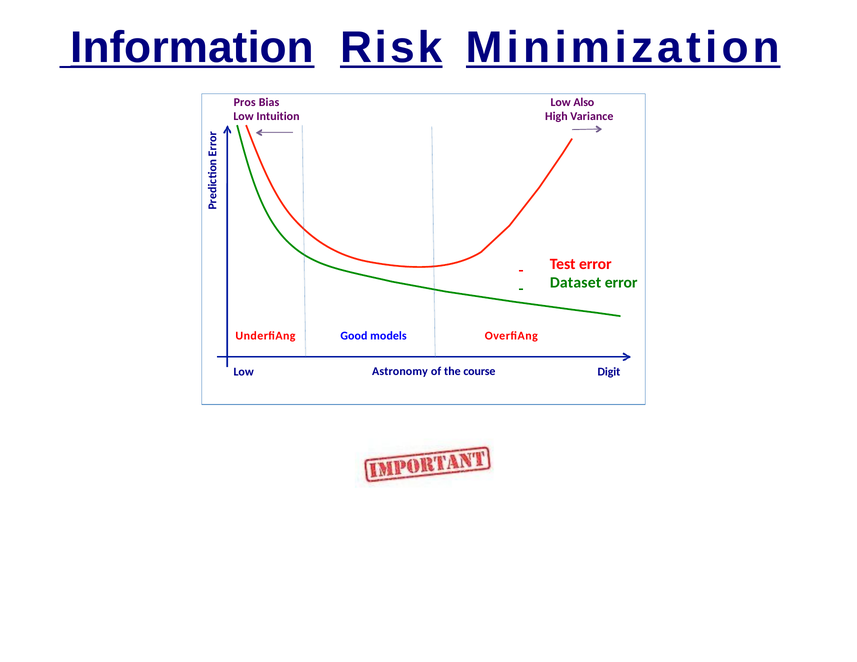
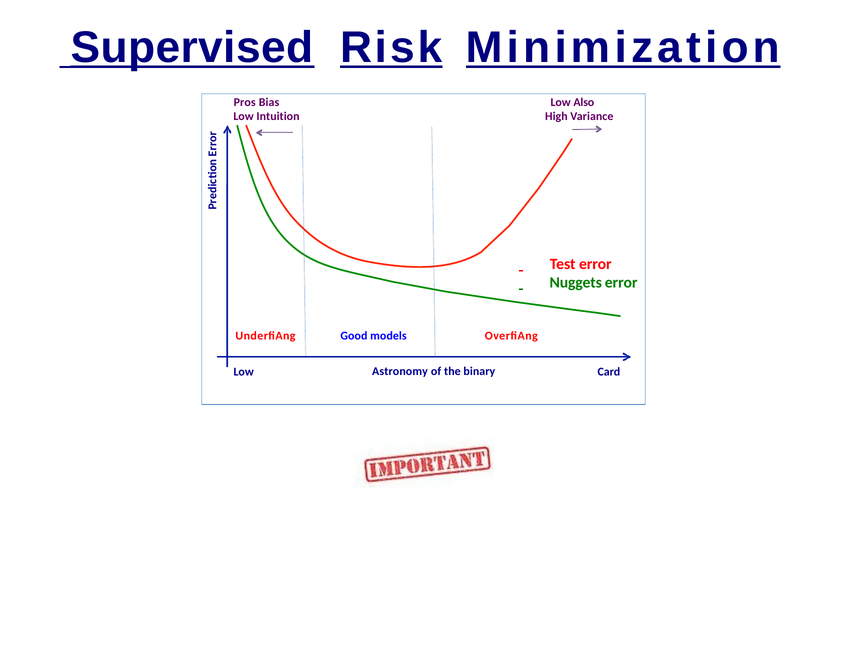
Information: Information -> Supervised (192, 48)
Dataset: Dataset -> Nuggets (576, 282)
course: course -> binary (479, 371)
Digit: Digit -> Card (609, 372)
